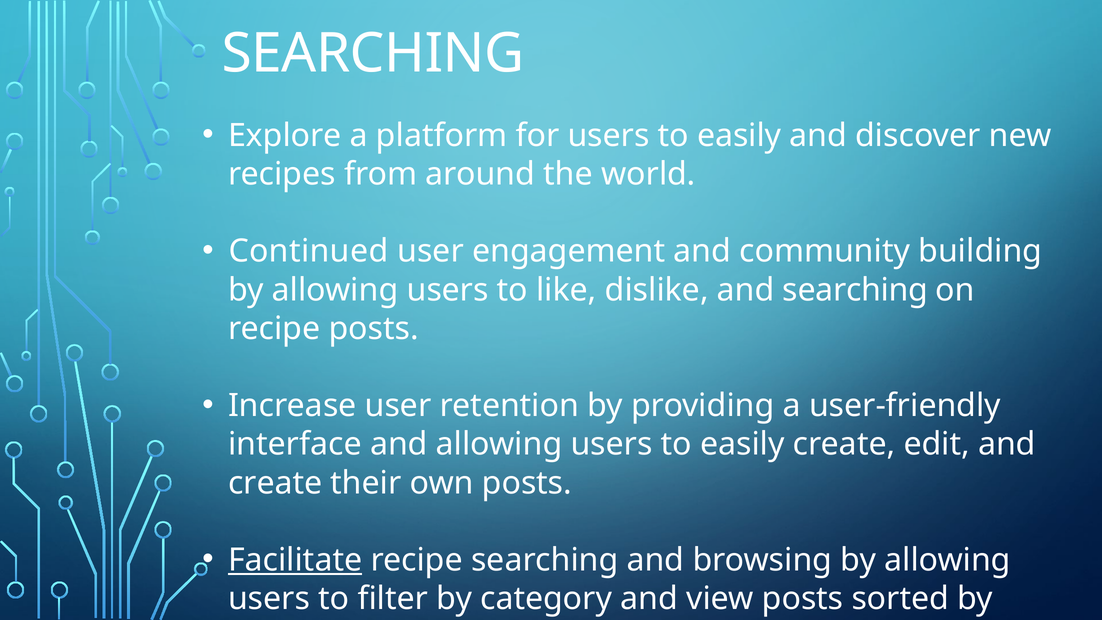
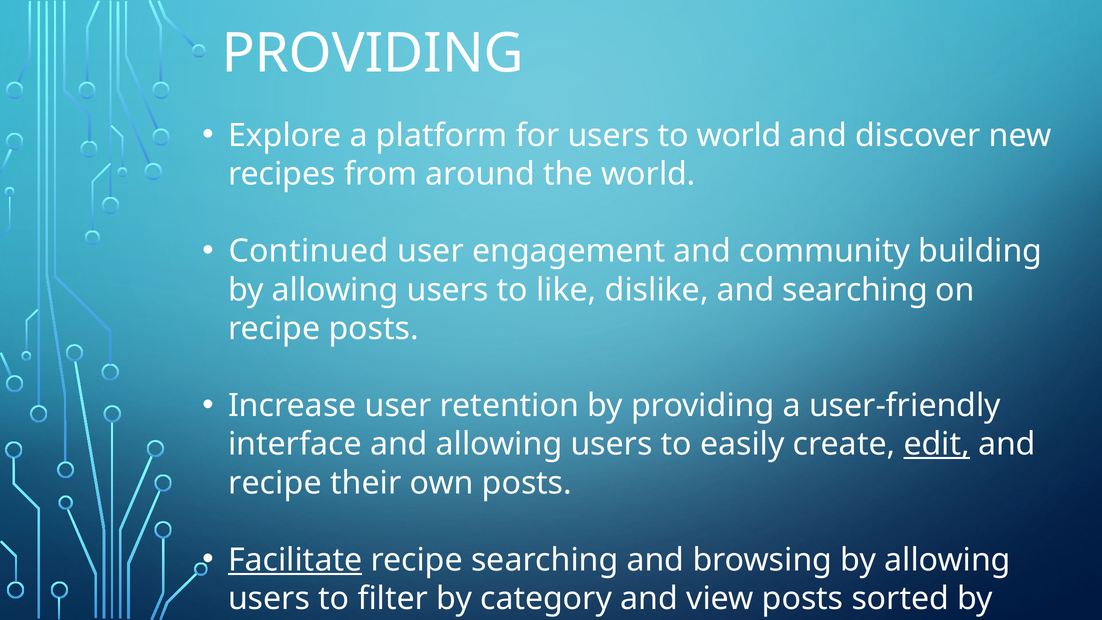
SEARCHING: SEARCHING -> PROVIDING (373, 54)
for users to easily: easily -> world (739, 135)
edit underline: none -> present (937, 444)
create: create -> recipe (275, 483)
